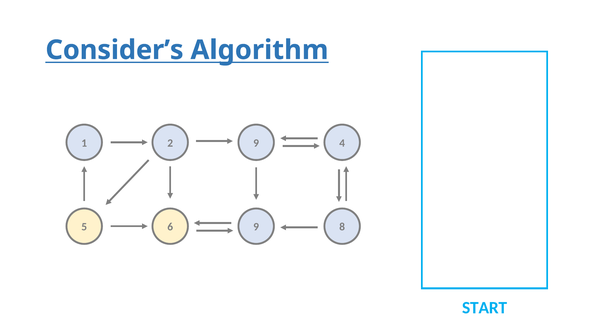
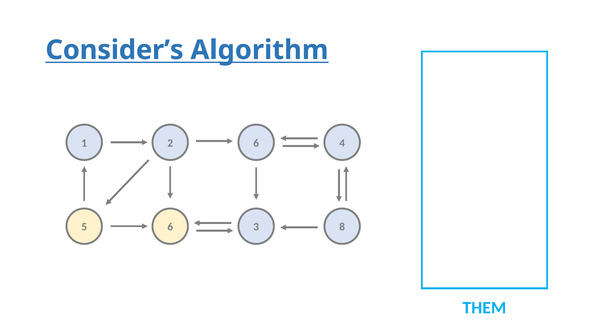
2 9: 9 -> 6 (256, 143)
6 9: 9 -> 3 (256, 227)
START: START -> THEM (484, 308)
